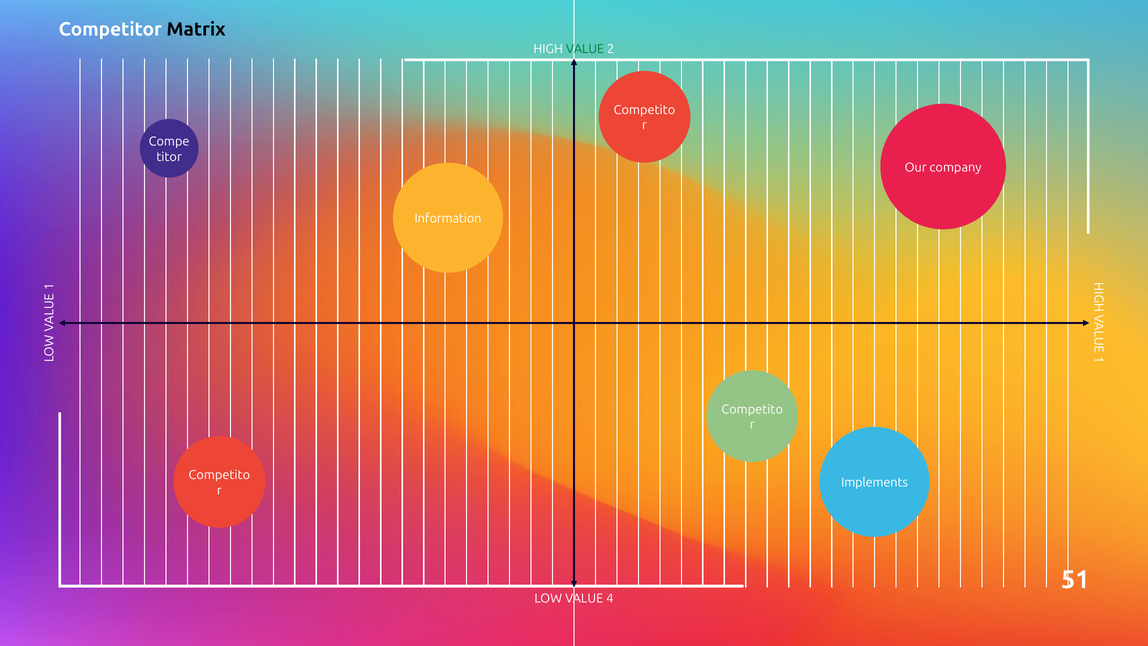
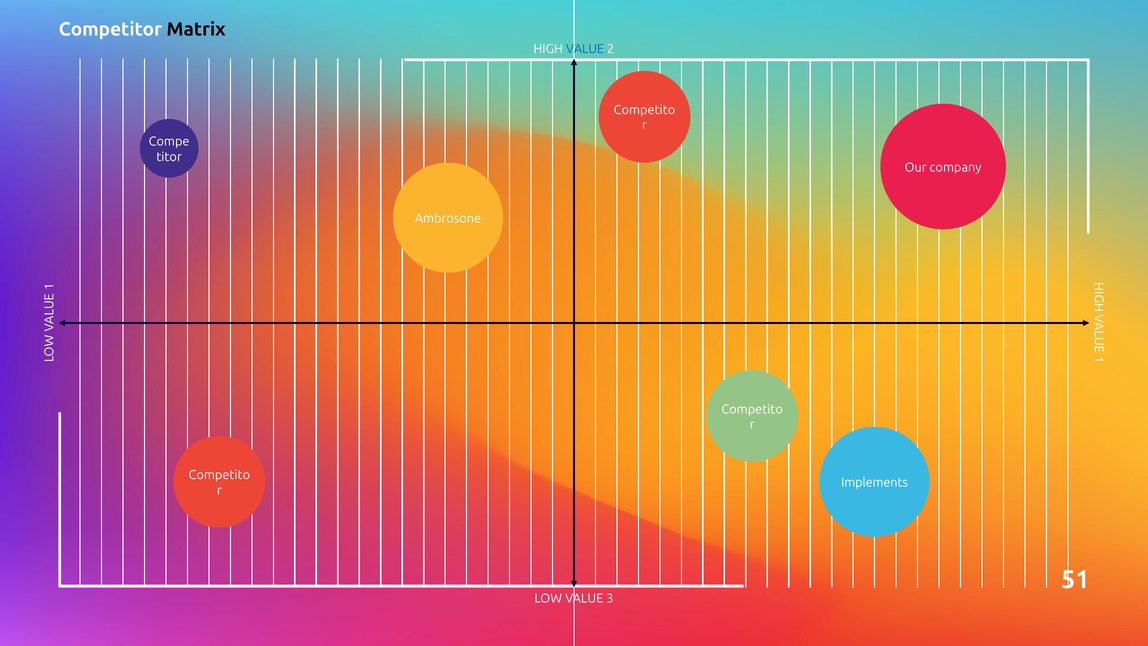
VALUE colour: green -> blue (585, 49)
Information: Information -> Ambrosone (448, 218)
4: 4 -> 3 (610, 598)
